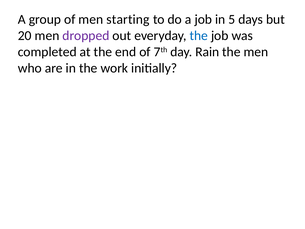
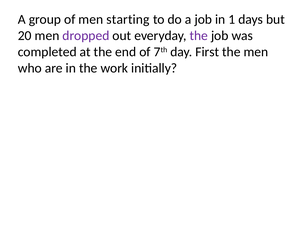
5: 5 -> 1 (232, 19)
the colour: blue -> purple (199, 36)
Rain: Rain -> First (207, 52)
